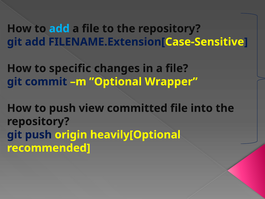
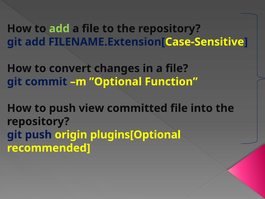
add colour: light blue -> light green (59, 29)
specific: specific -> convert (70, 68)
Wrapper: Wrapper -> Function (171, 82)
heavily[Optional: heavily[Optional -> plugins[Optional (135, 135)
